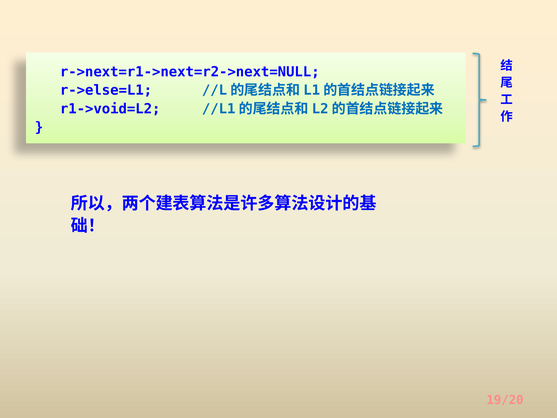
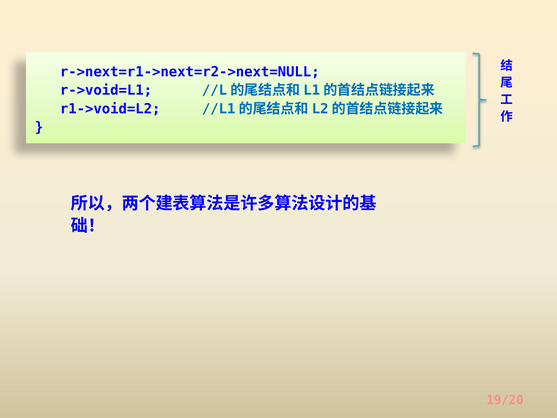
r->else=L1: r->else=L1 -> r->void=L1 (106, 90)
